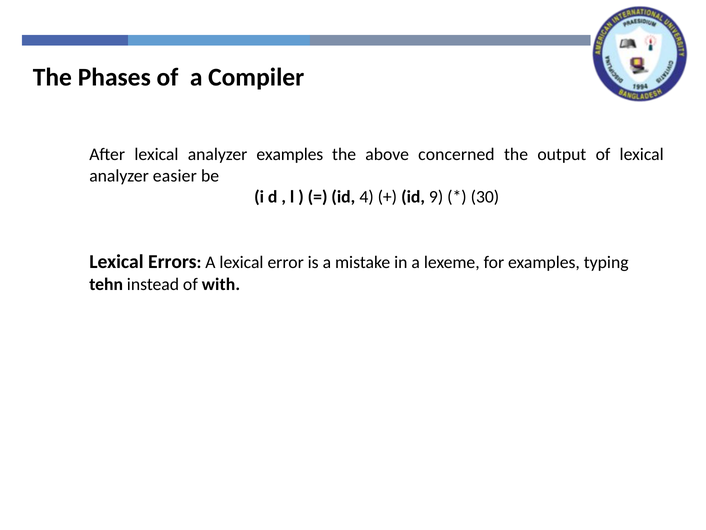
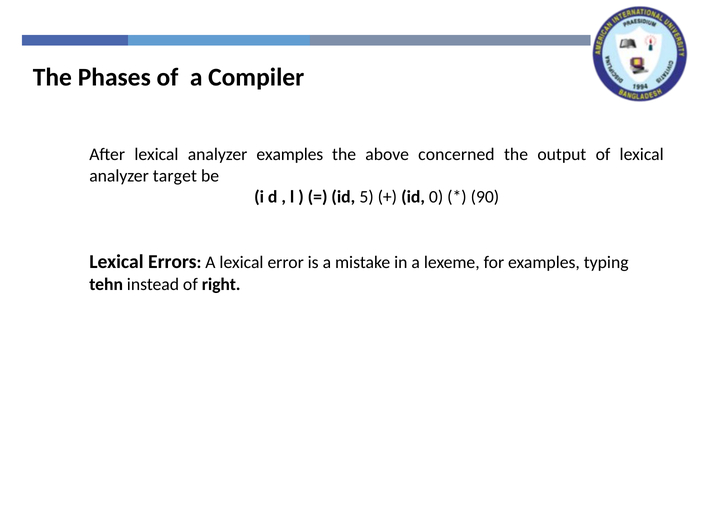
easier: easier -> target (175, 176)
4: 4 -> 5 (367, 197)
9: 9 -> 0 (436, 197)
30: 30 -> 90 (485, 197)
with: with -> right (221, 284)
